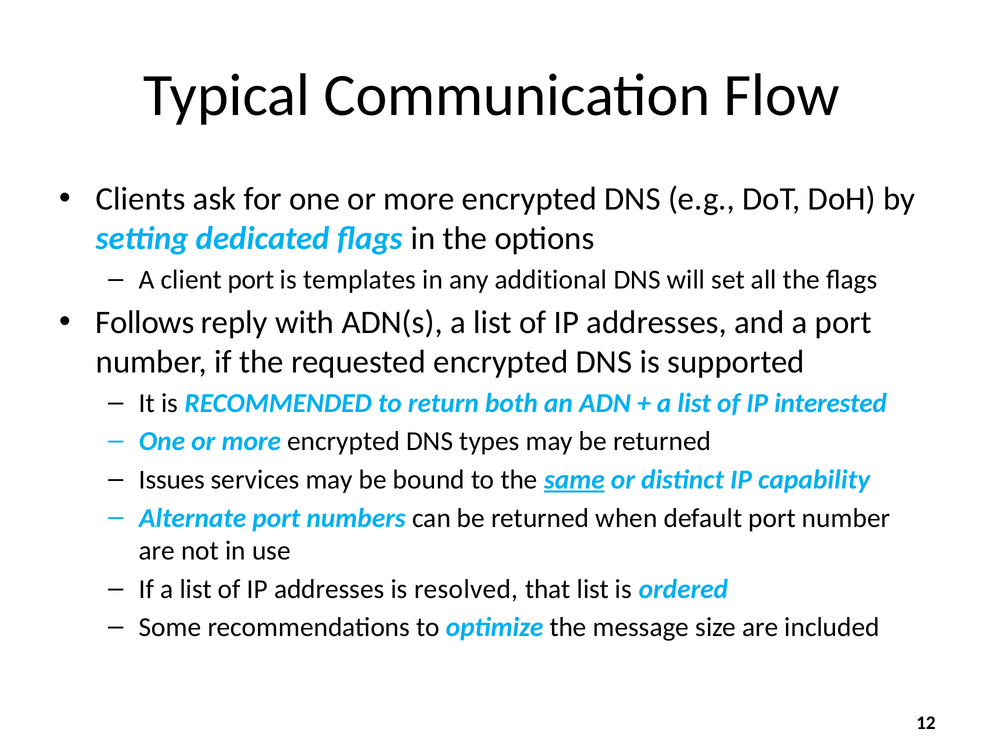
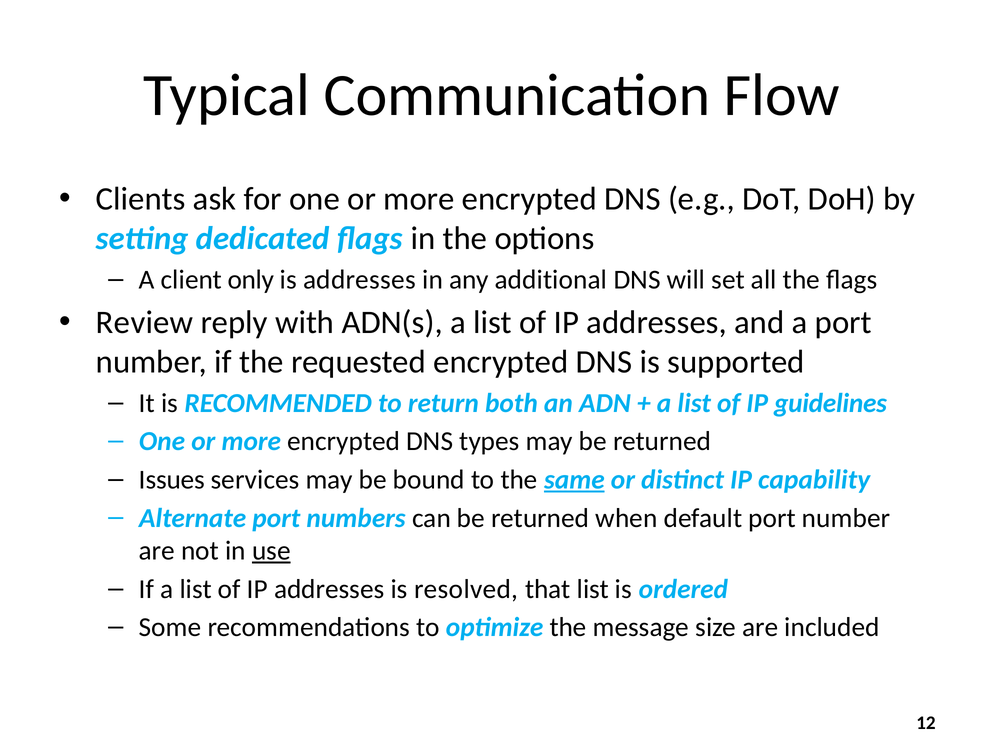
client port: port -> only (251, 280)
is templates: templates -> addresses (359, 280)
Follows: Follows -> Review (145, 323)
interested: interested -> guidelines (830, 403)
use underline: none -> present (271, 551)
